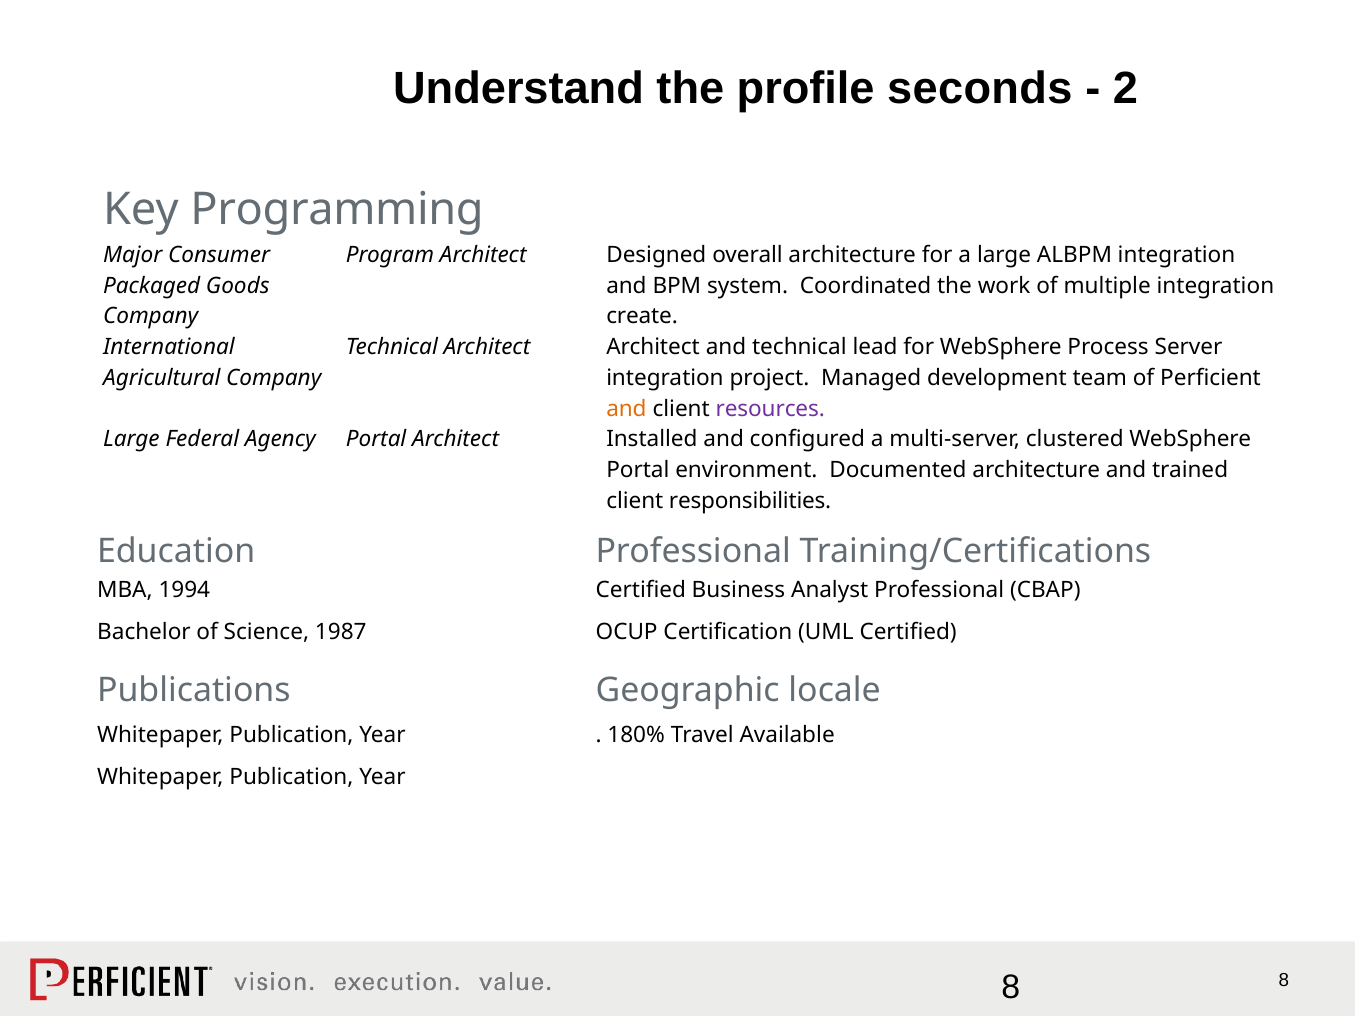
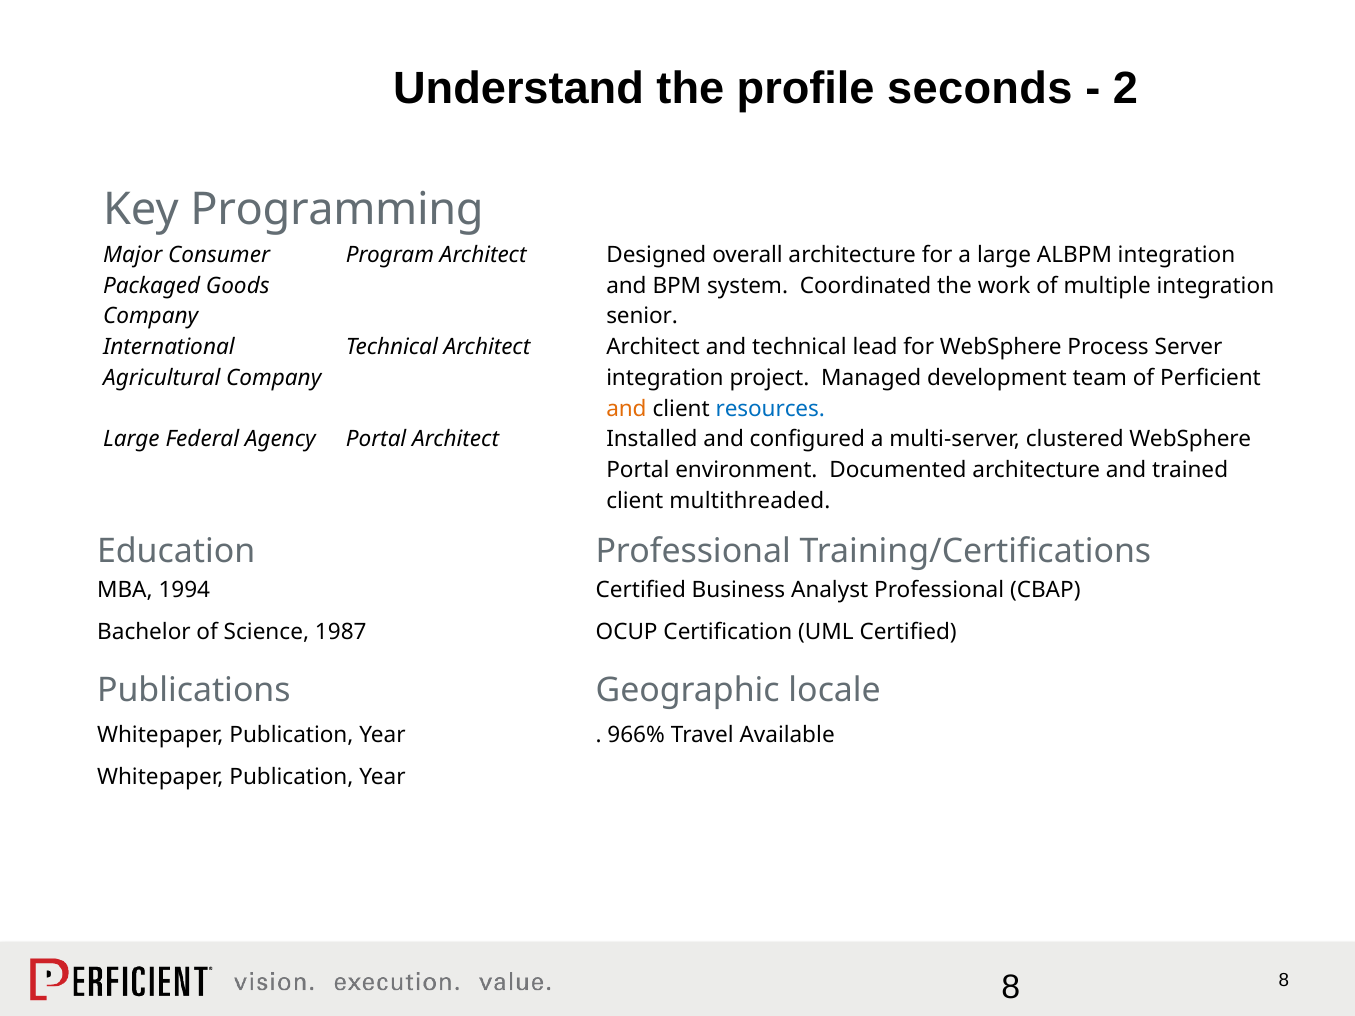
create: create -> senior (642, 317)
resources colour: purple -> blue (770, 409)
responsibilities: responsibilities -> multithreaded (750, 501)
180%: 180% -> 966% (636, 735)
